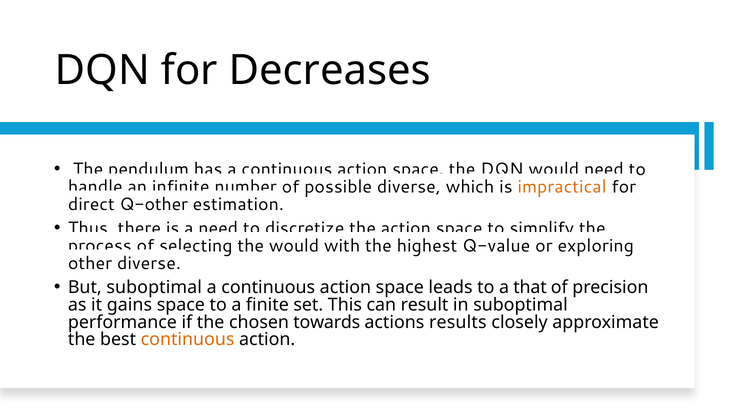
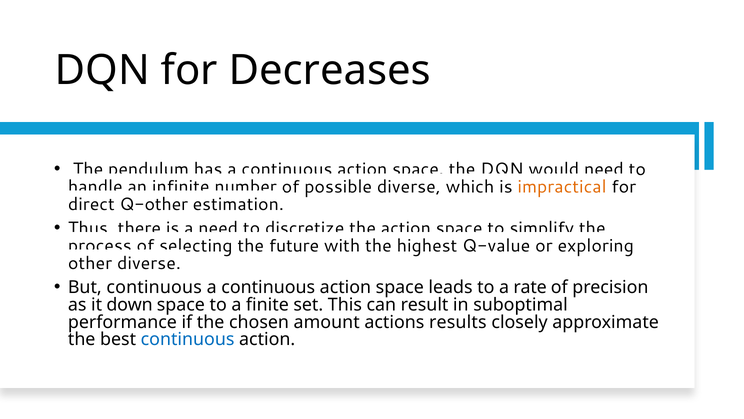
the would: would -> future (294, 246)
But suboptimal: suboptimal -> continuous (154, 287)
that: that -> rate (530, 287)
gains: gains -> down (130, 304)
towards: towards -> amount (327, 322)
continuous colour: orange -> blue (188, 339)
